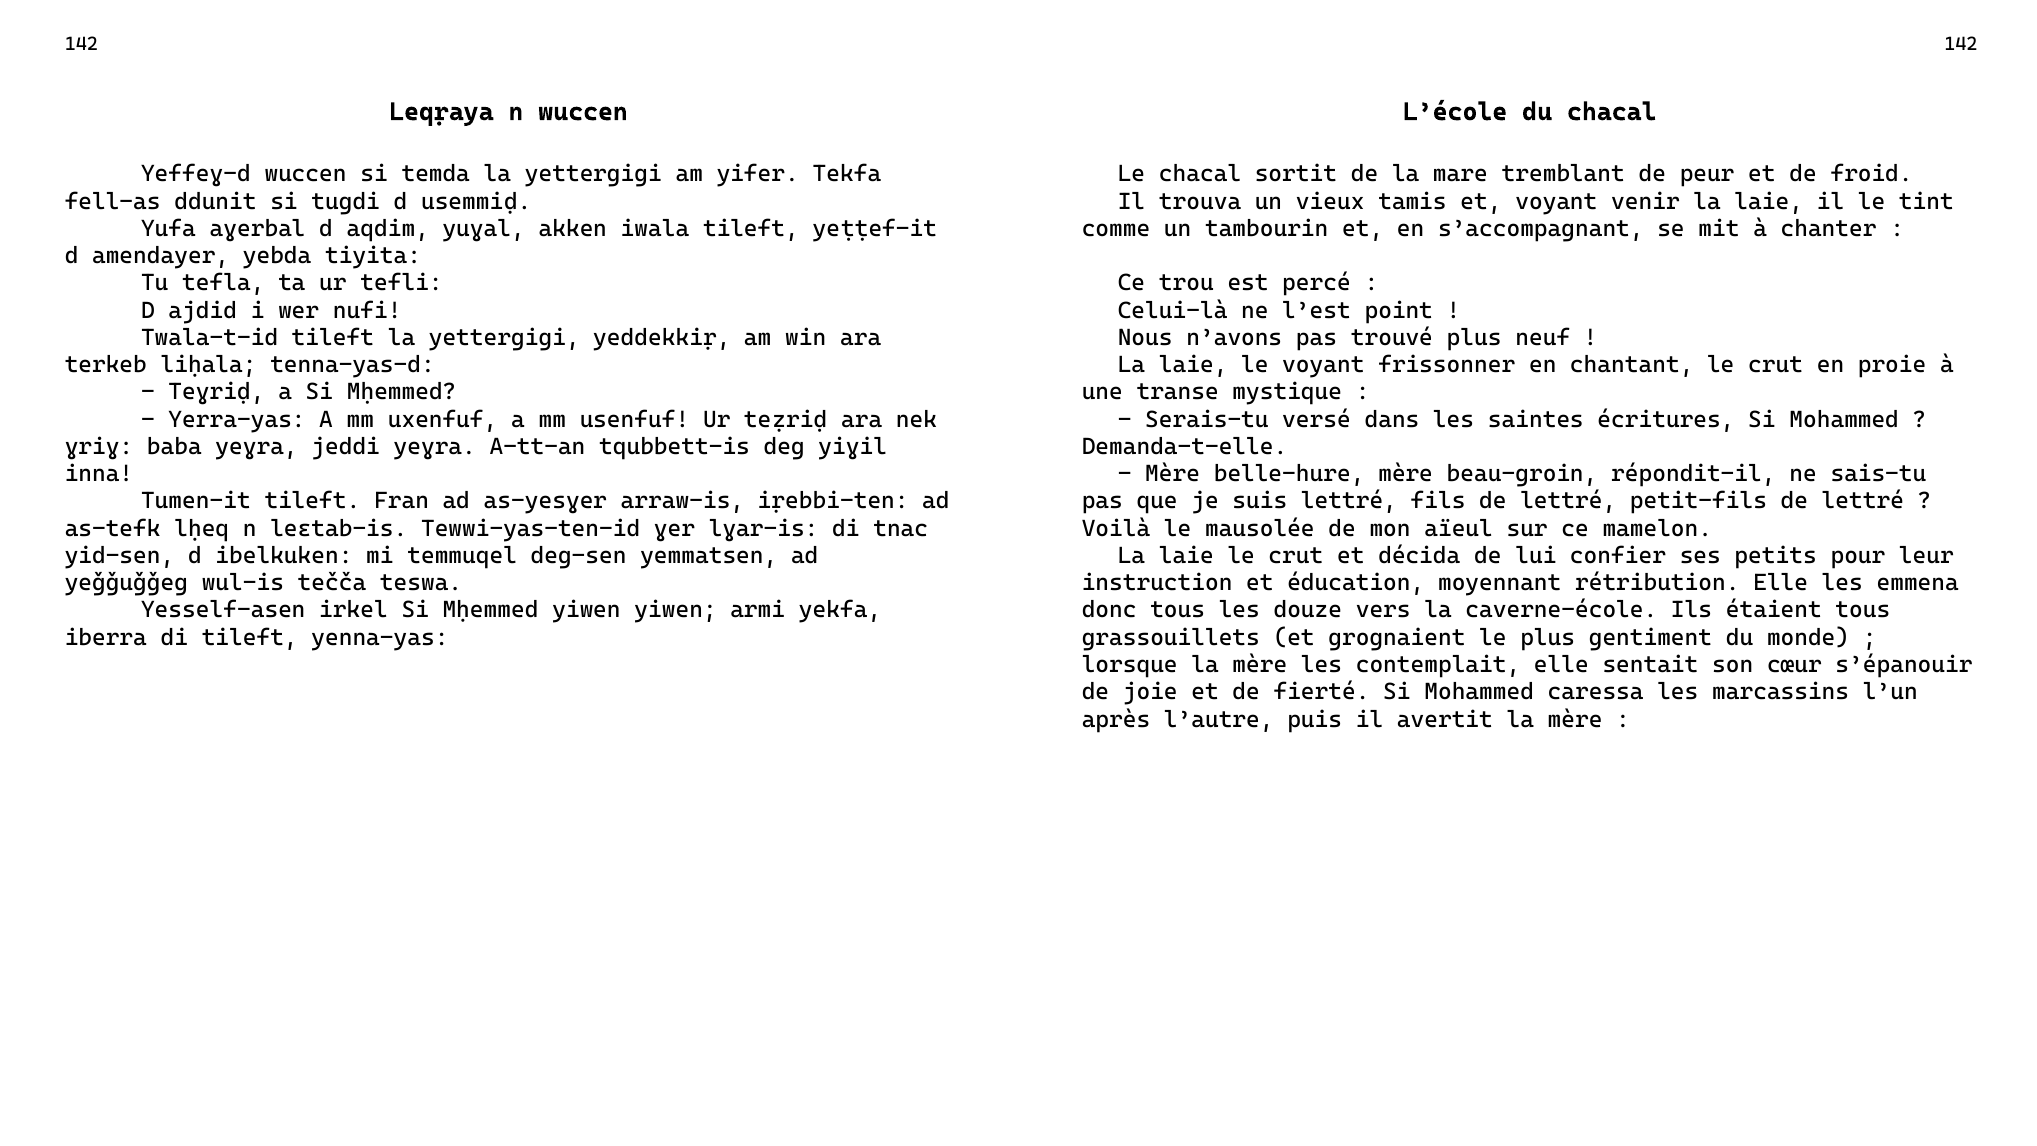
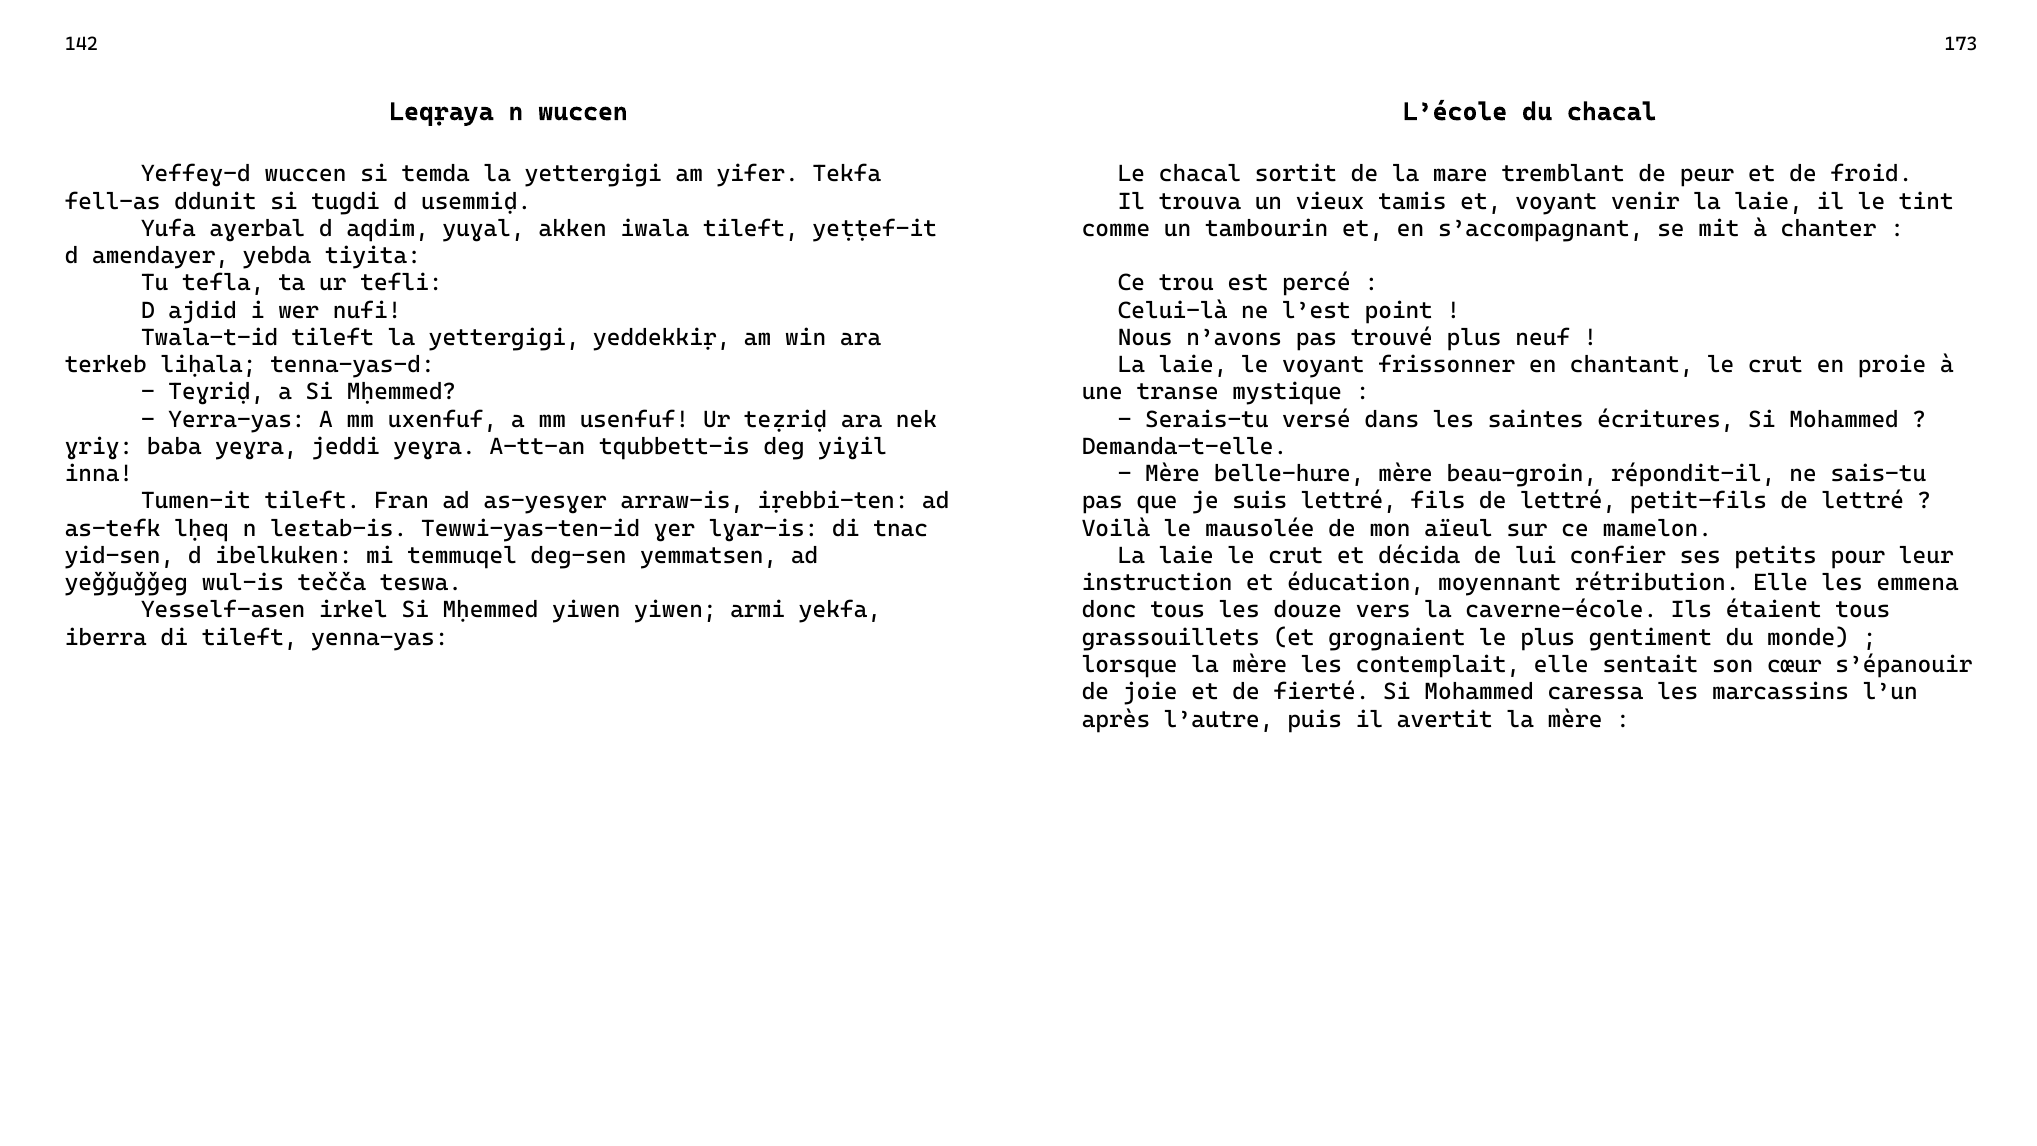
142 142: 142 -> 173 (1961, 44)
